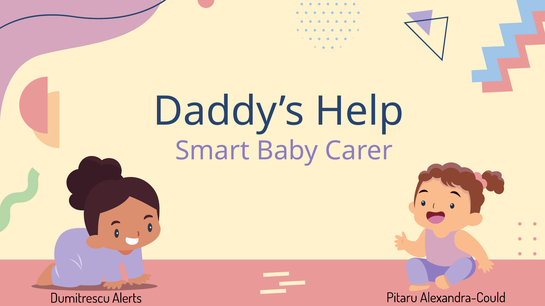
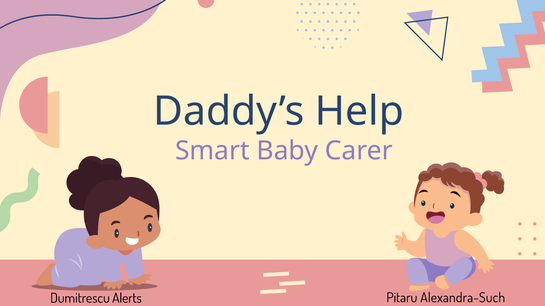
Alexandra-Could: Alexandra-Could -> Alexandra-Such (463, 298)
